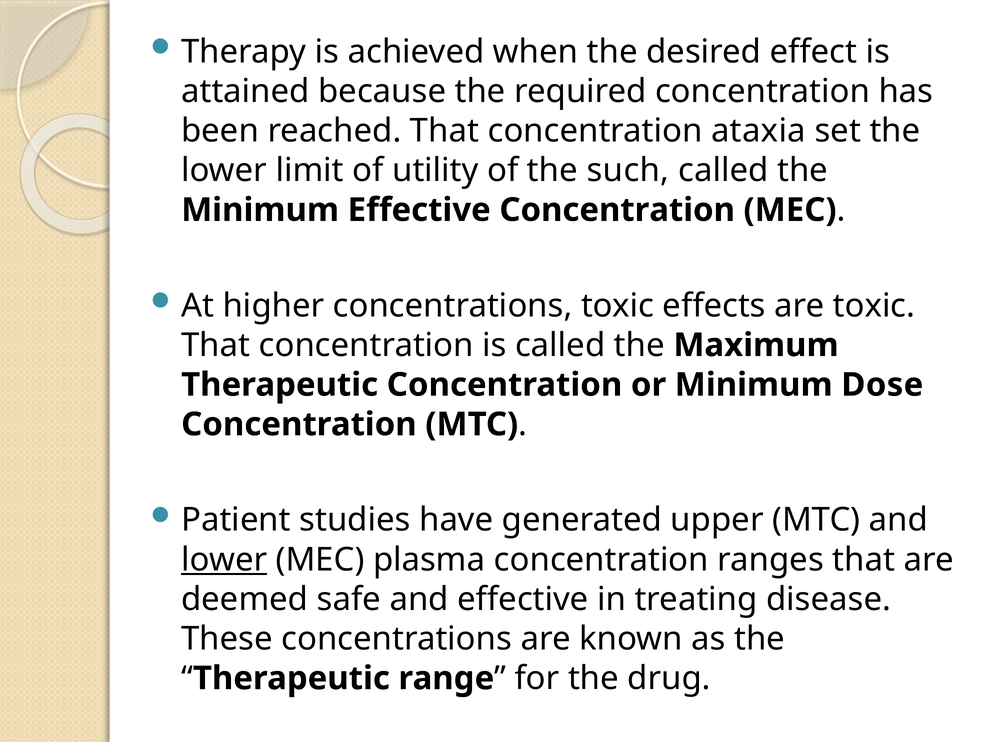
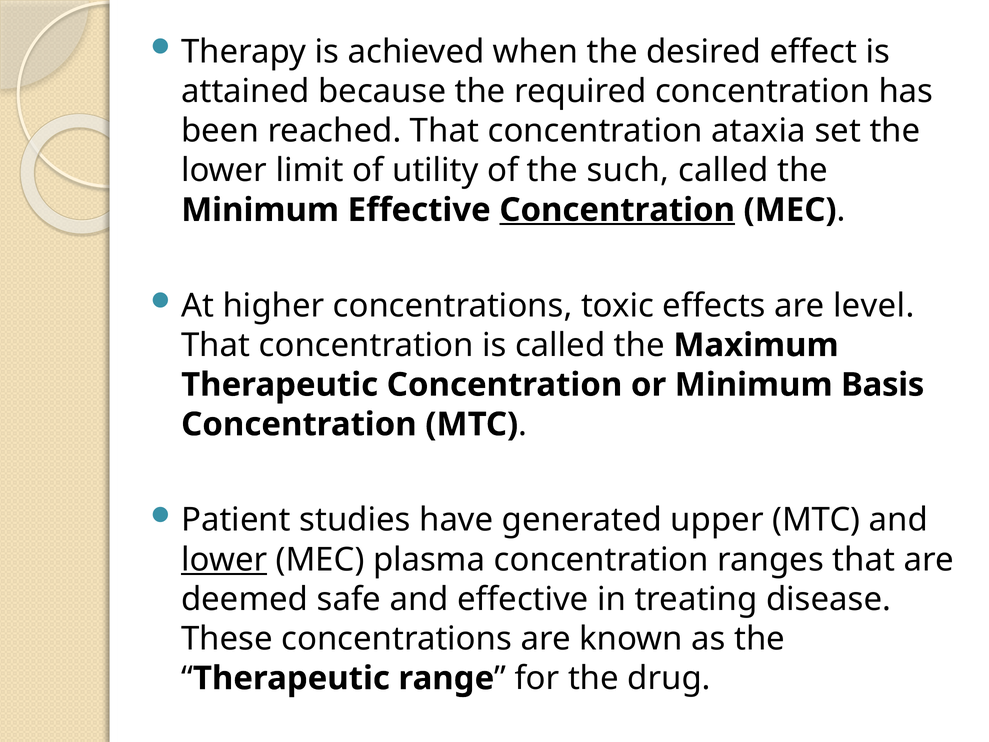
Concentration underline: none -> present (617, 210)
are toxic: toxic -> level (874, 306)
Dose: Dose -> Basis (883, 385)
